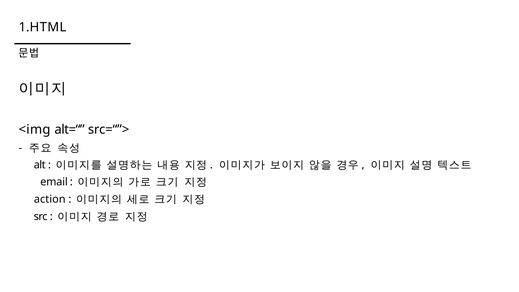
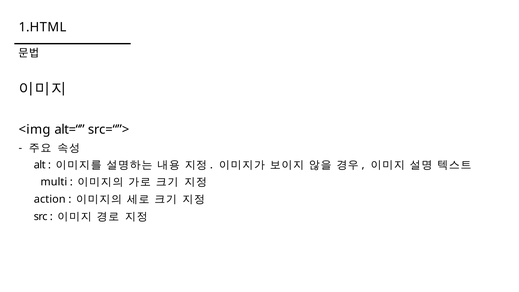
email: email -> multi (54, 182)
